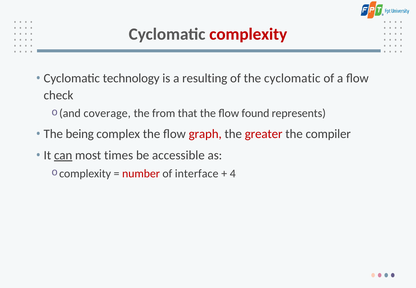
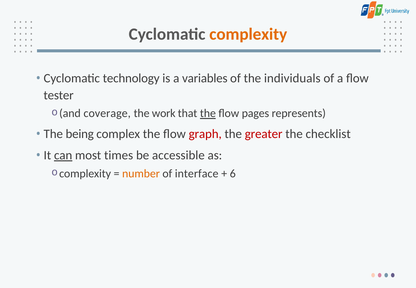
complexity colour: red -> orange (248, 34)
resulting: resulting -> variables (205, 78)
the cyclomatic: cyclomatic -> individuals (292, 78)
check: check -> tester (59, 95)
from: from -> work (164, 113)
the underline: none -> present (208, 113)
found: found -> pages (255, 113)
compiler: compiler -> checklist (328, 134)
number colour: red -> orange (141, 174)
4: 4 -> 6 (233, 174)
